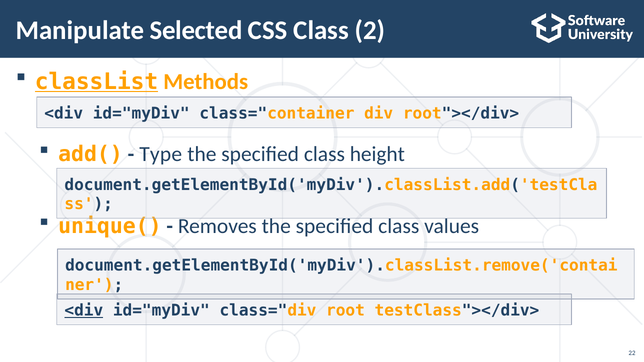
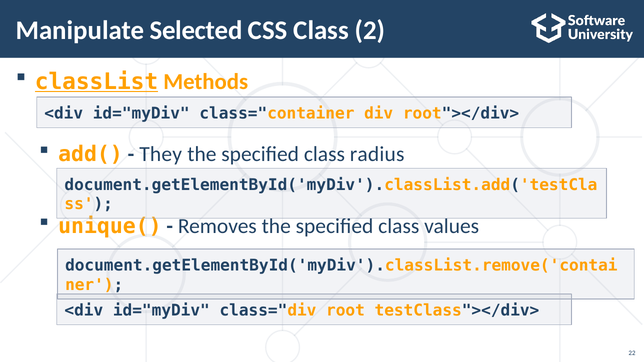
Type: Type -> They (161, 154)
height: height -> radius (377, 154)
<div underline: present -> none (84, 311)
